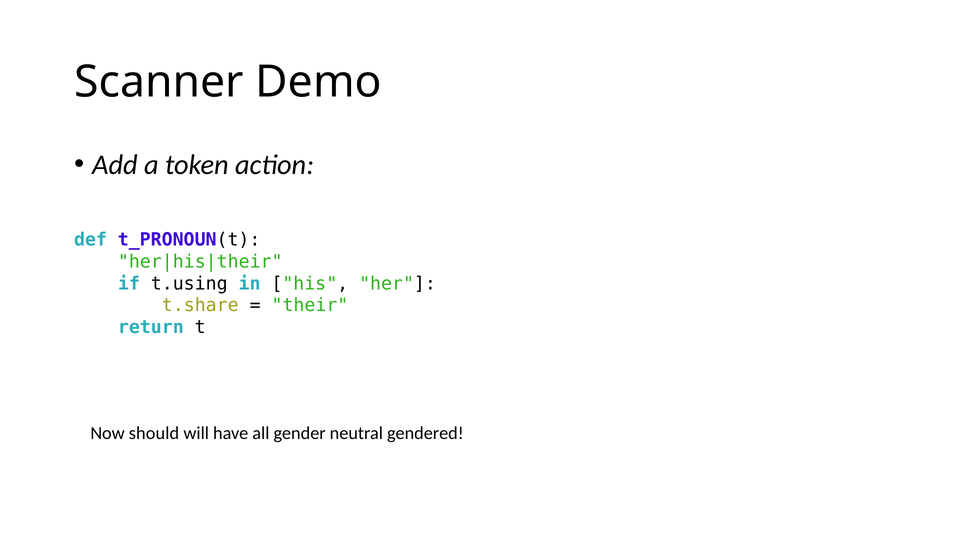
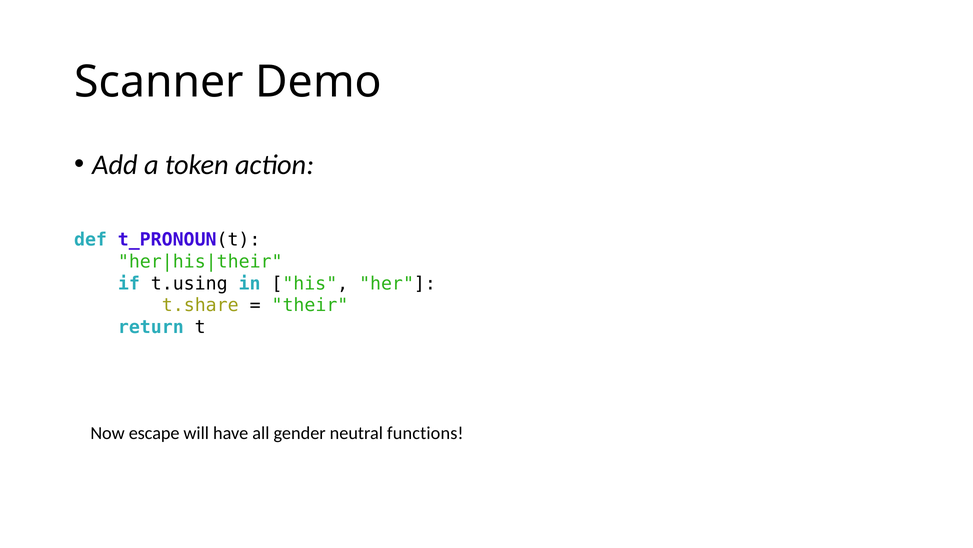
should: should -> escape (154, 433)
gendered: gendered -> functions (425, 433)
